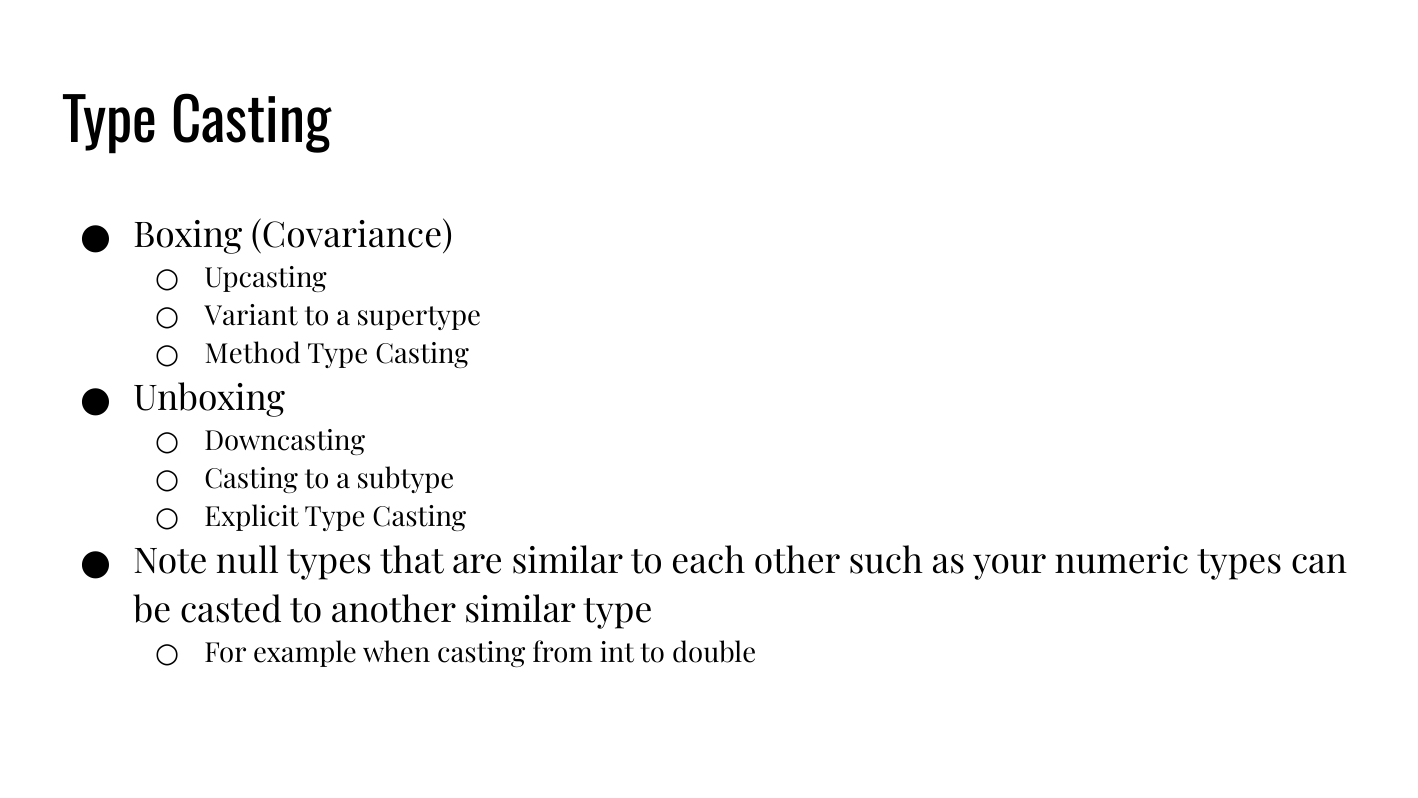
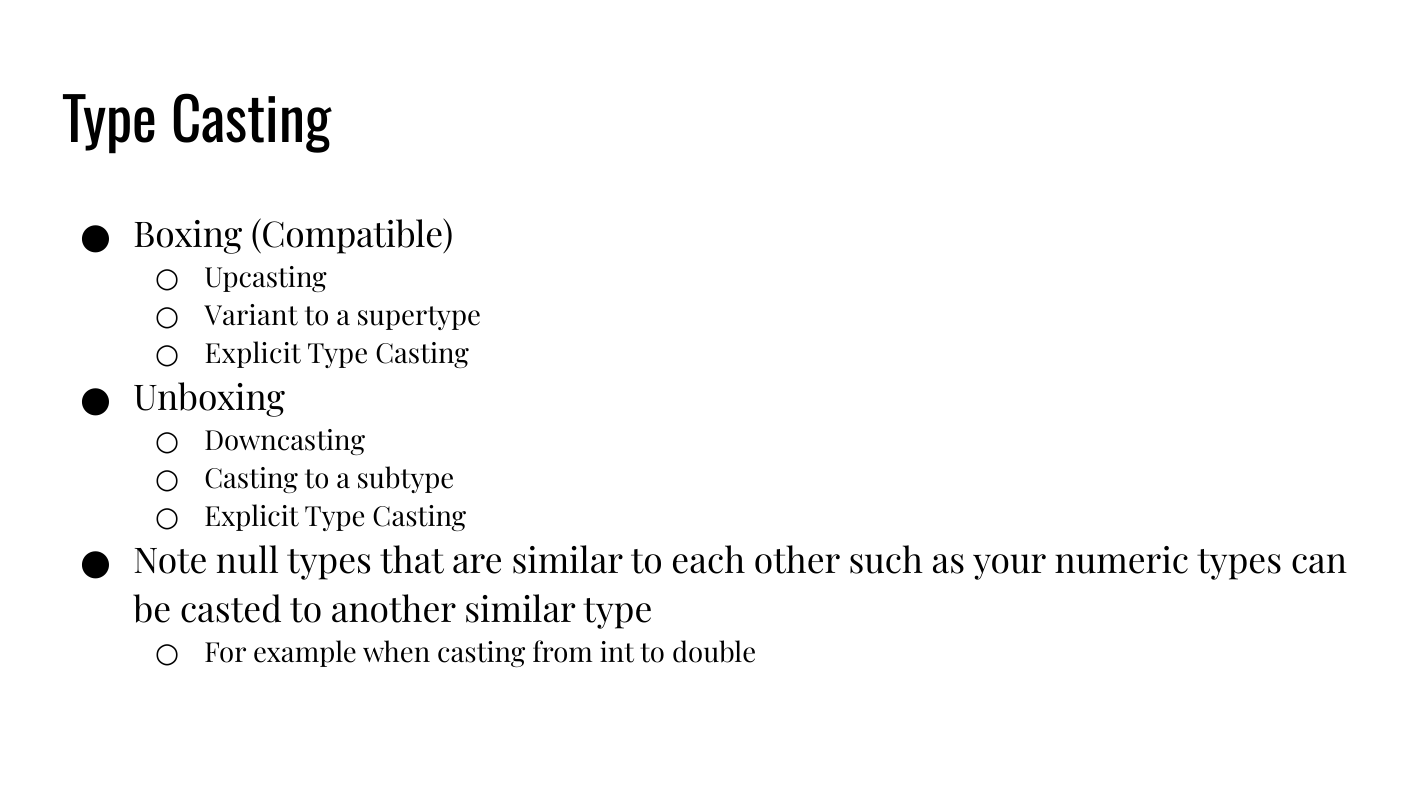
Covariance: Covariance -> Compatible (352, 236)
Method: Method -> Explicit (253, 354)
